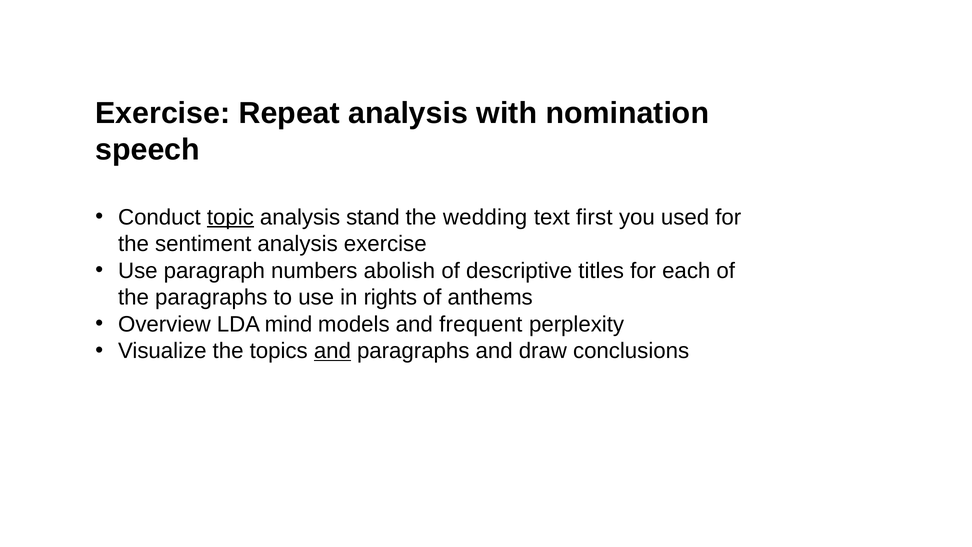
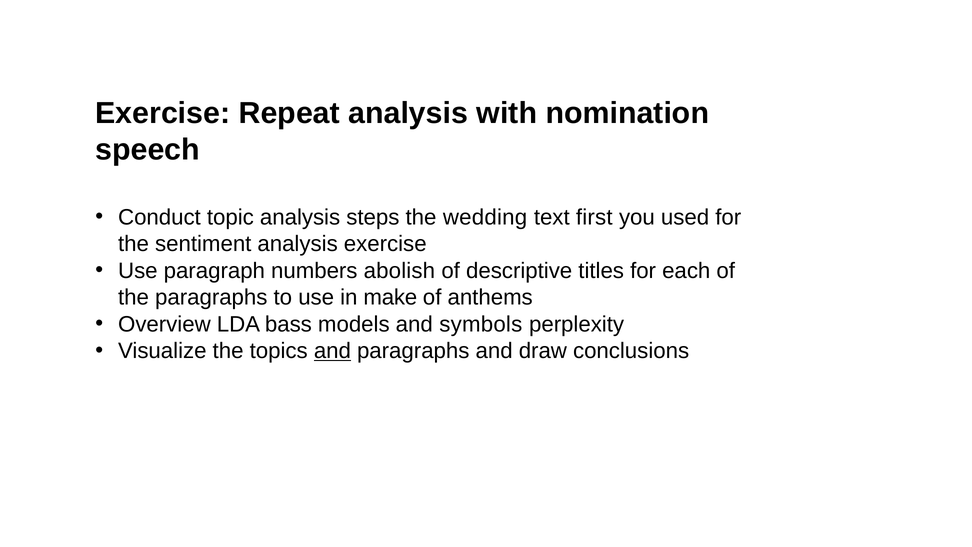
topic underline: present -> none (230, 217)
stand: stand -> steps (373, 217)
rights: rights -> make (390, 297)
mind: mind -> bass (288, 324)
frequent: frequent -> symbols (481, 324)
